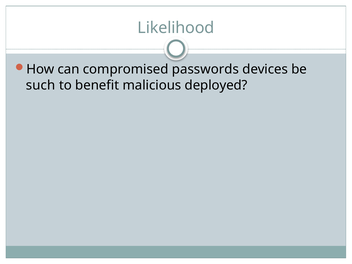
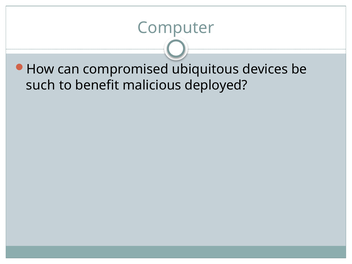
Likelihood: Likelihood -> Computer (176, 28)
passwords: passwords -> ubiquitous (205, 69)
